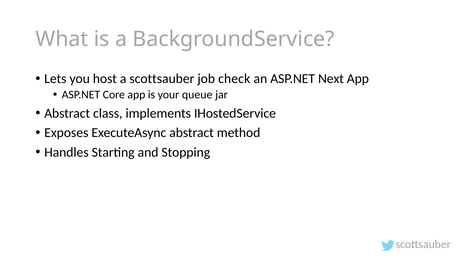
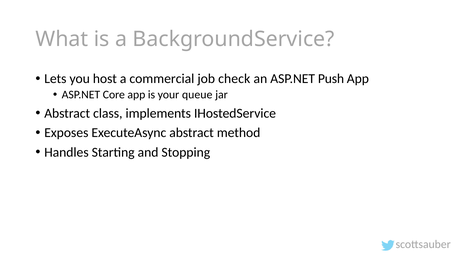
a scottsauber: scottsauber -> commercial (162, 79)
Next: Next -> Push (331, 79)
